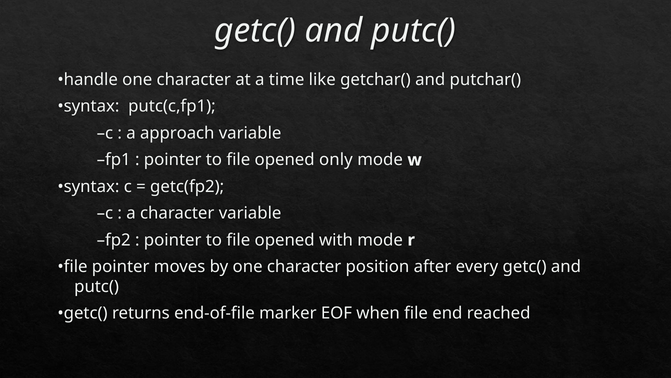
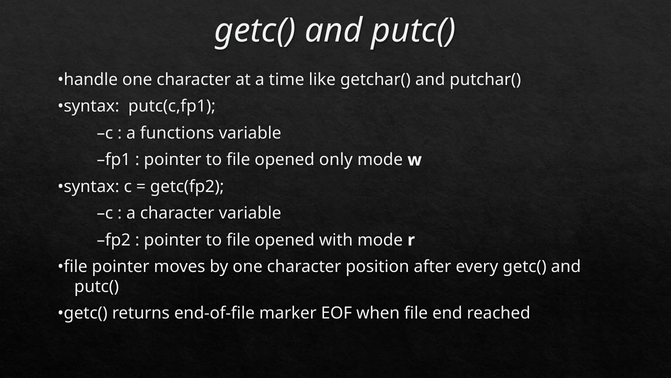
approach: approach -> functions (177, 133)
